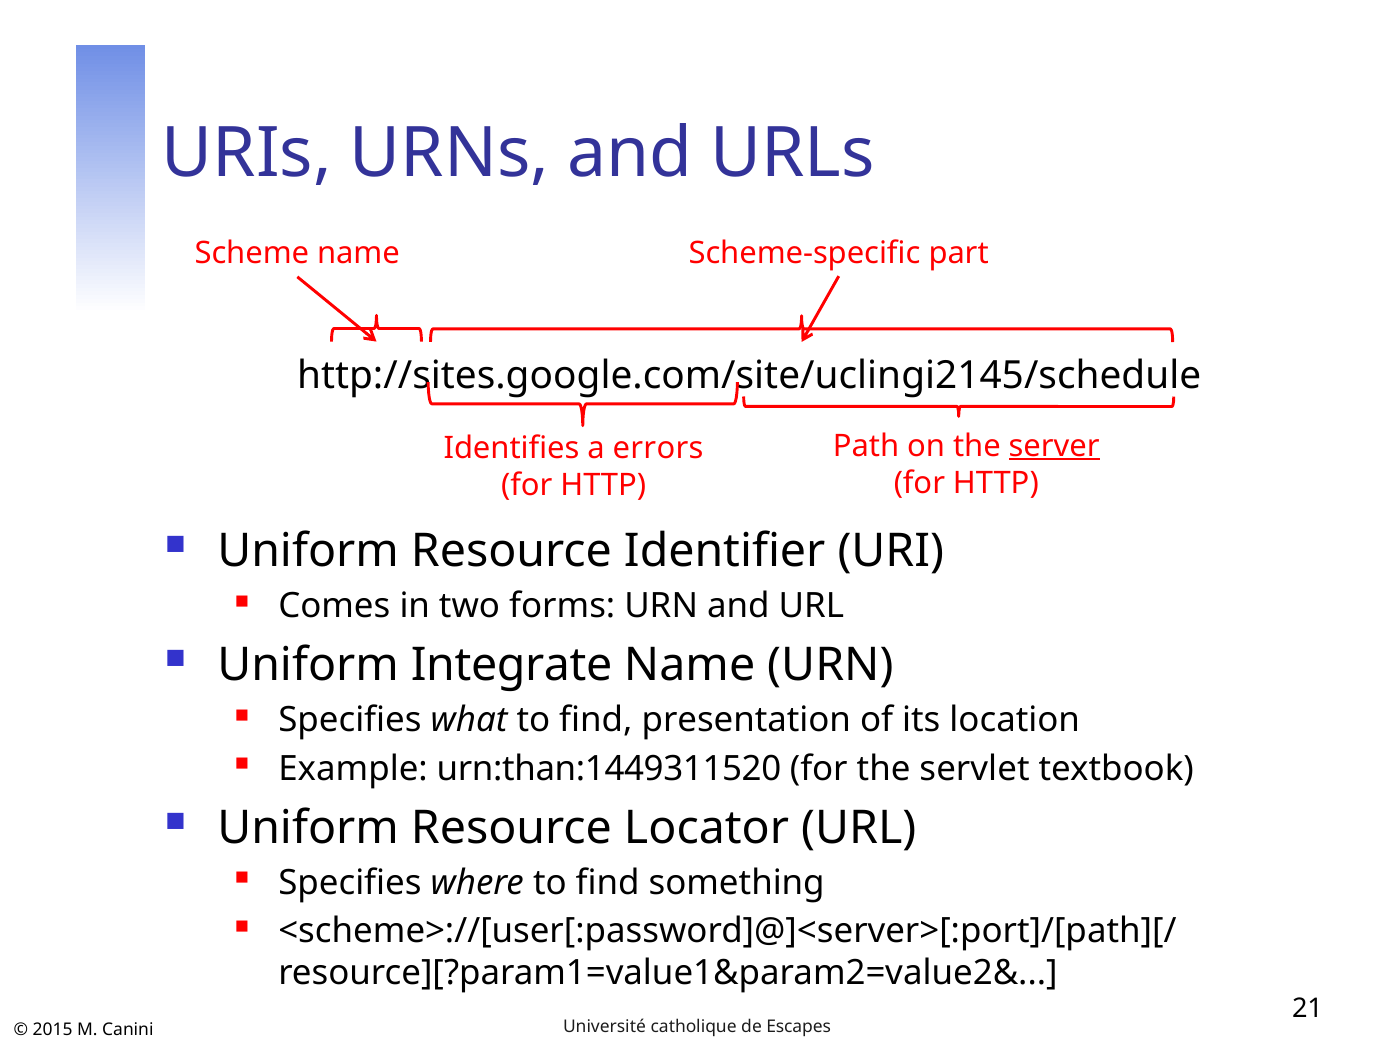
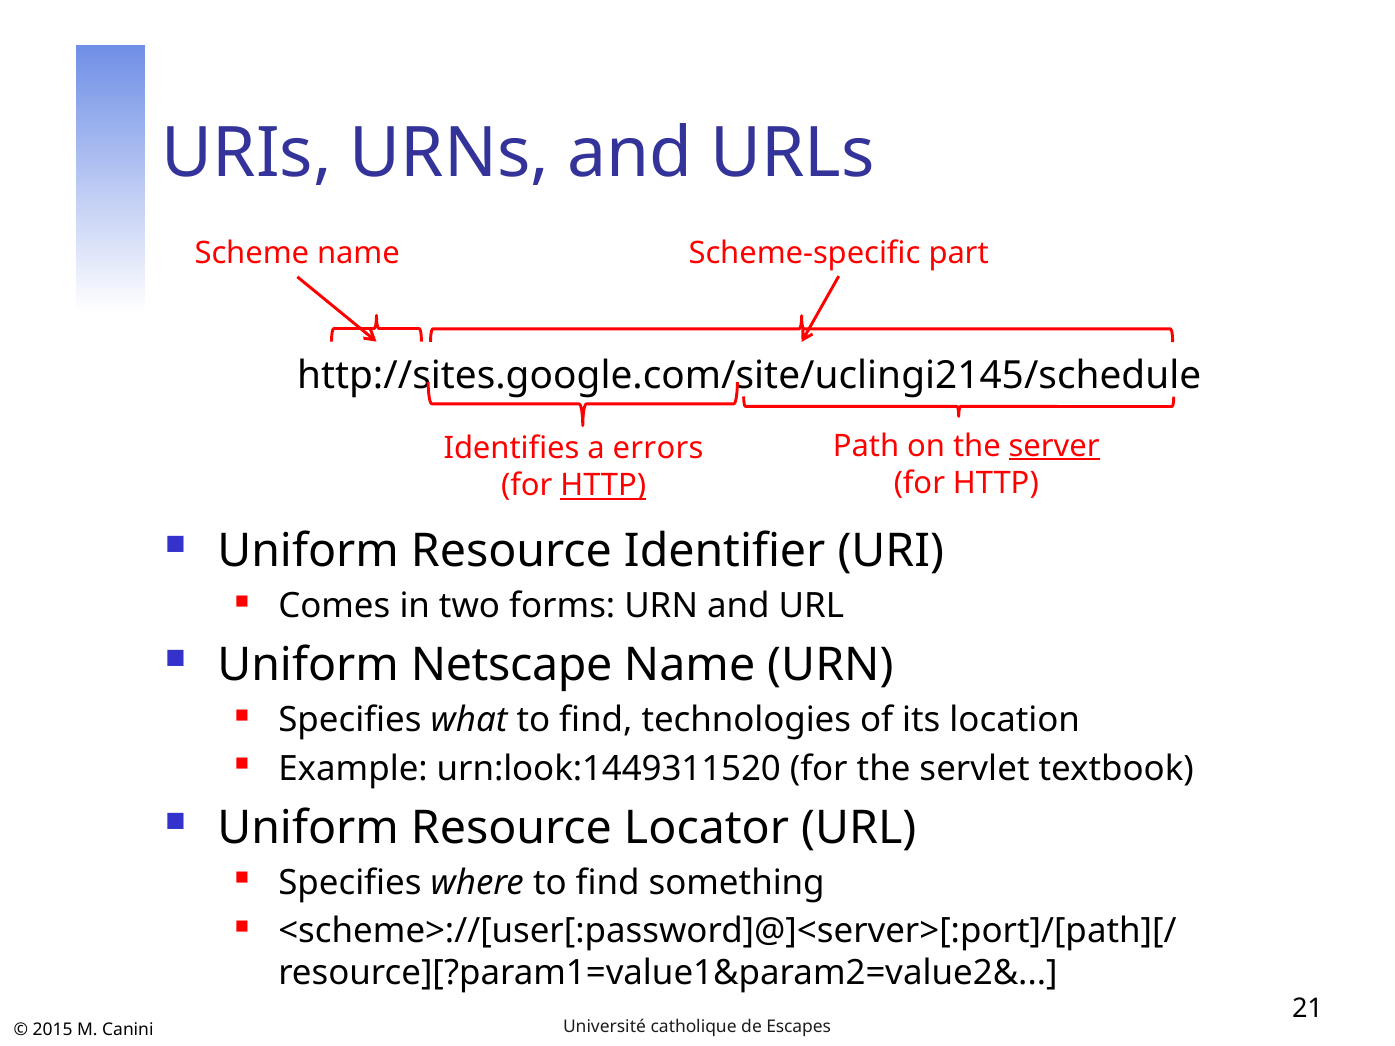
HTTP underline: none -> present (603, 486)
Integrate: Integrate -> Netscape (512, 665)
presentation: presentation -> technologies (746, 720)
urn:than:1449311520: urn:than:1449311520 -> urn:look:1449311520 (609, 769)
